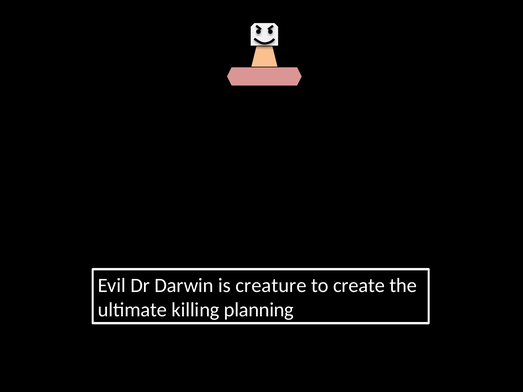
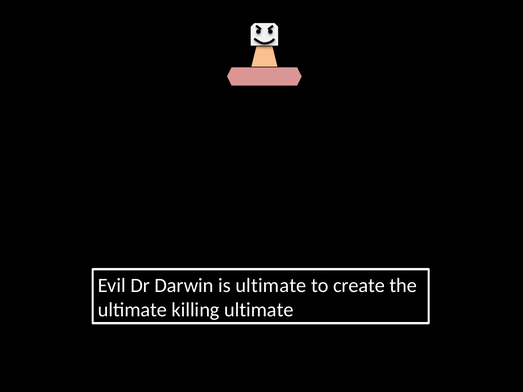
is creature: creature -> ultimate (271, 286)
killing planning: planning -> ultimate (259, 310)
